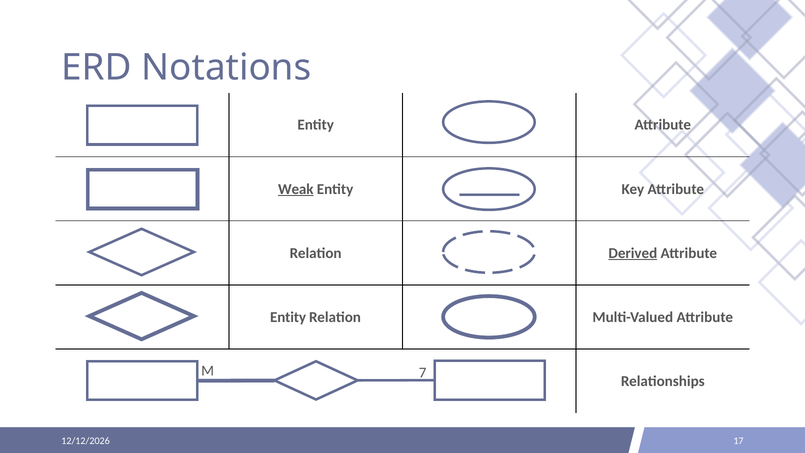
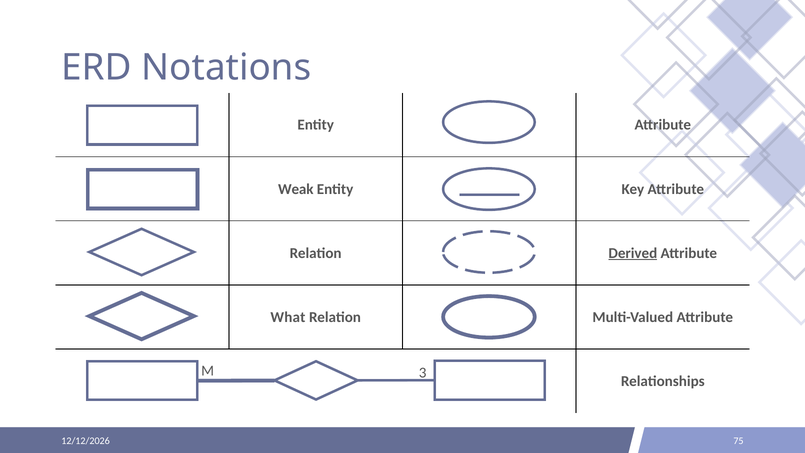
Weak underline: present -> none (296, 189)
Entity: Entity -> What (288, 317)
7: 7 -> 3 (423, 373)
17: 17 -> 75 (739, 441)
